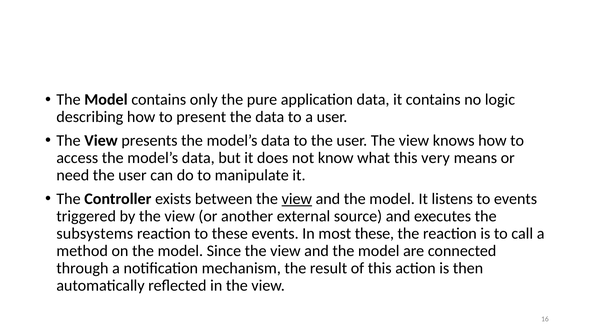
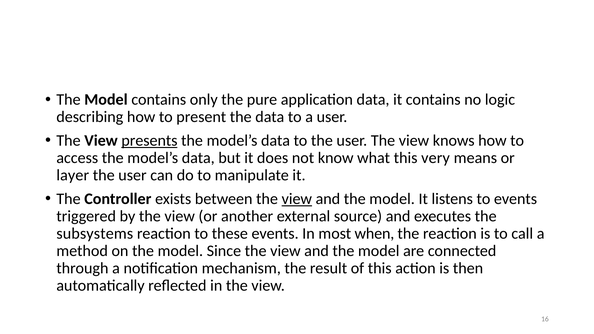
presents underline: none -> present (149, 141)
need: need -> layer (73, 175)
most these: these -> when (374, 234)
